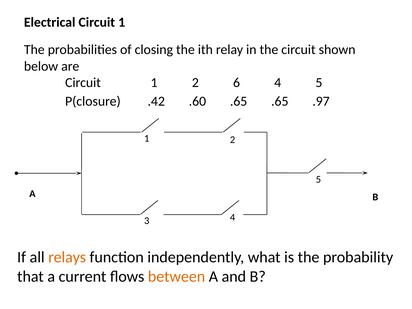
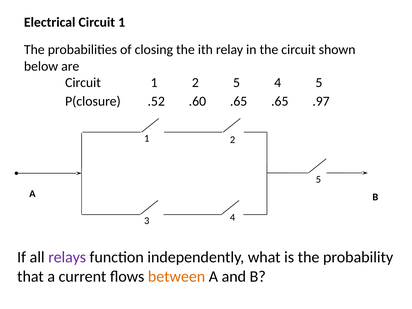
2 6: 6 -> 5 (237, 83)
.42: .42 -> .52 (156, 101)
relays colour: orange -> purple (67, 257)
